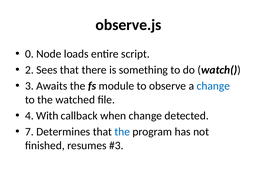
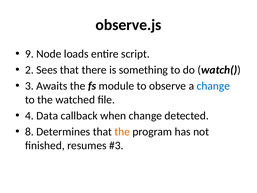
0: 0 -> 9 (29, 54)
With: With -> Data (47, 116)
7: 7 -> 8 (29, 132)
the colour: blue -> orange (122, 132)
